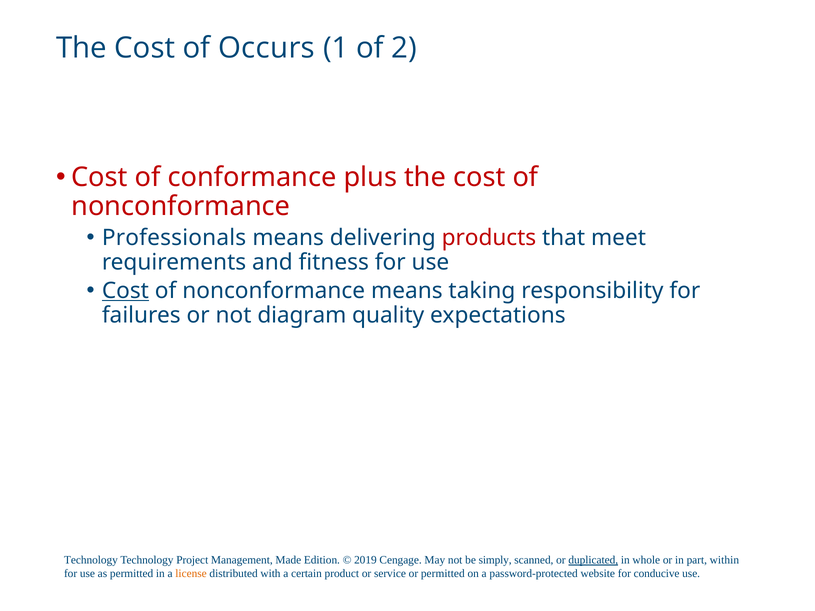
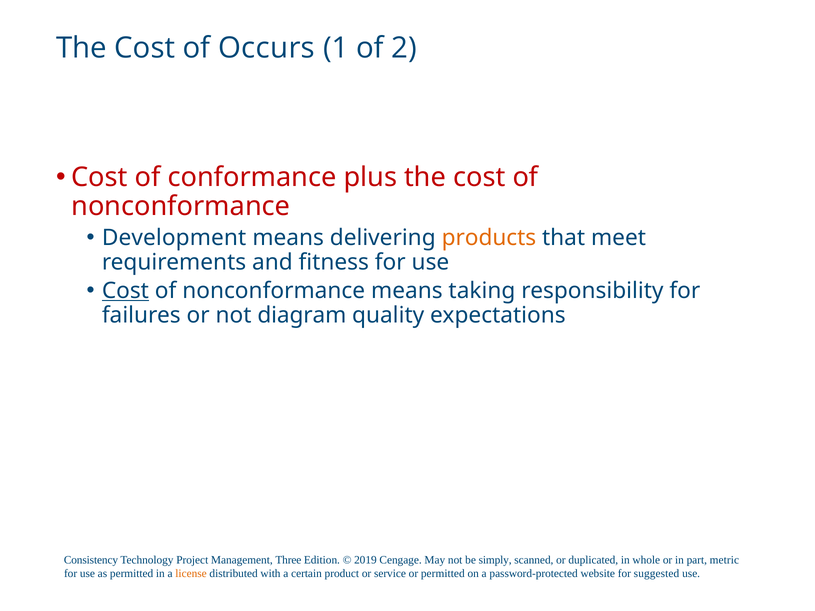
Professionals: Professionals -> Development (174, 238)
products colour: red -> orange (489, 238)
Technology: Technology -> Consistency (91, 560)
Made: Made -> Three (288, 560)
duplicated underline: present -> none (593, 560)
within: within -> metric (724, 560)
conducive: conducive -> suggested (657, 574)
